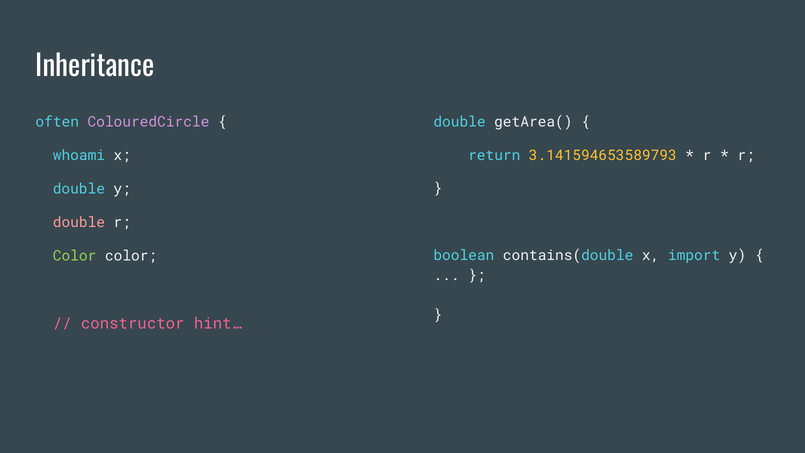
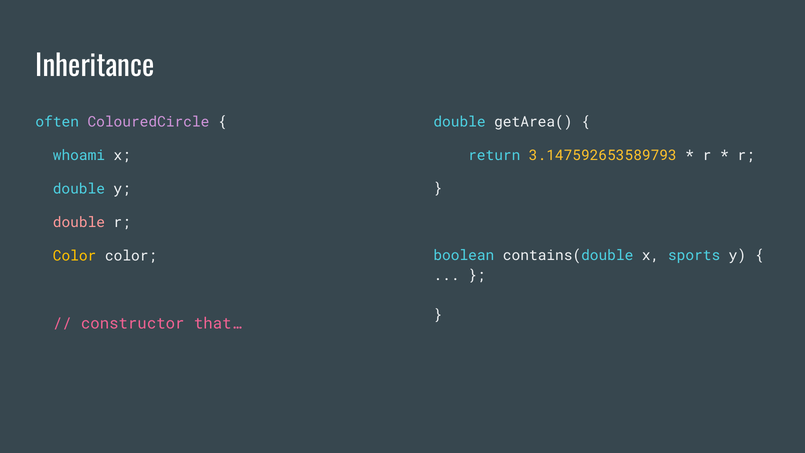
3.141594653589793: 3.141594653589793 -> 3.147592653589793 (603, 155)
import: import -> sports (694, 255)
Color colour: light green -> yellow (75, 256)
hint…: hint… -> that… (217, 324)
